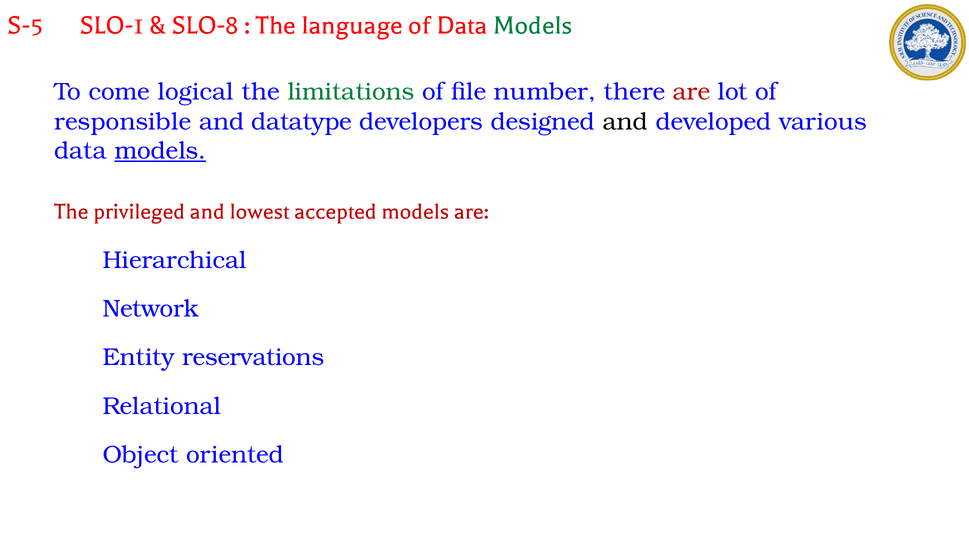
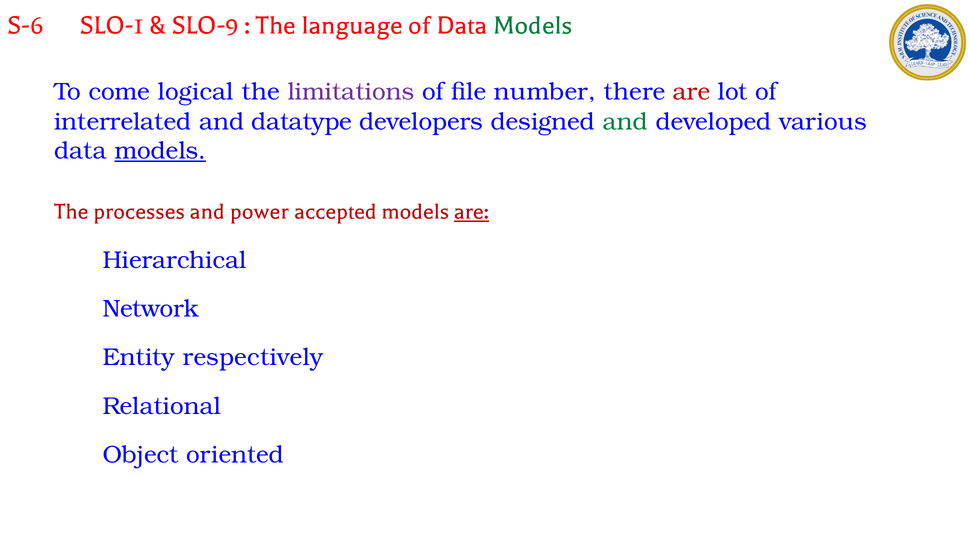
S-5: S-5 -> S-6 (25, 25)
SLO-8: SLO-8 -> SLO-9 (205, 25)
limitations colour: green -> purple (351, 92)
responsible: responsible -> interrelated (123, 122)
and colour: black -> green (625, 122)
privileged: privileged -> processes (139, 211)
lowest: lowest -> power (259, 211)
are underline: none -> present (471, 211)
reservations: reservations -> respectively (253, 357)
